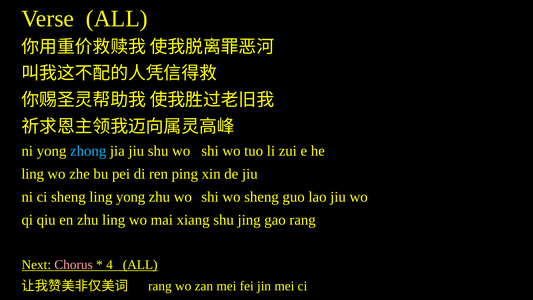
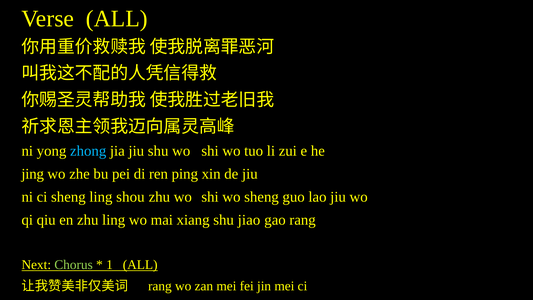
ling: ling -> jing (33, 174)
ling yong: yong -> shou (130, 197)
jing: jing -> jiao (249, 220)
Chorus colour: pink -> light green (74, 265)
4: 4 -> 1 (110, 265)
